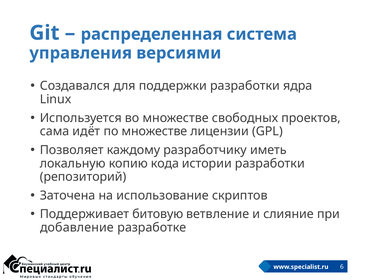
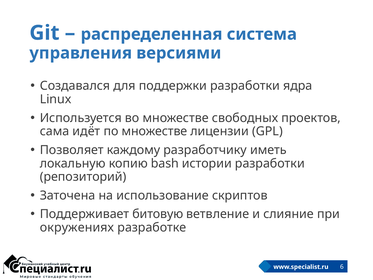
кода: кода -> bash (165, 163)
добавление: добавление -> окружениях (77, 227)
